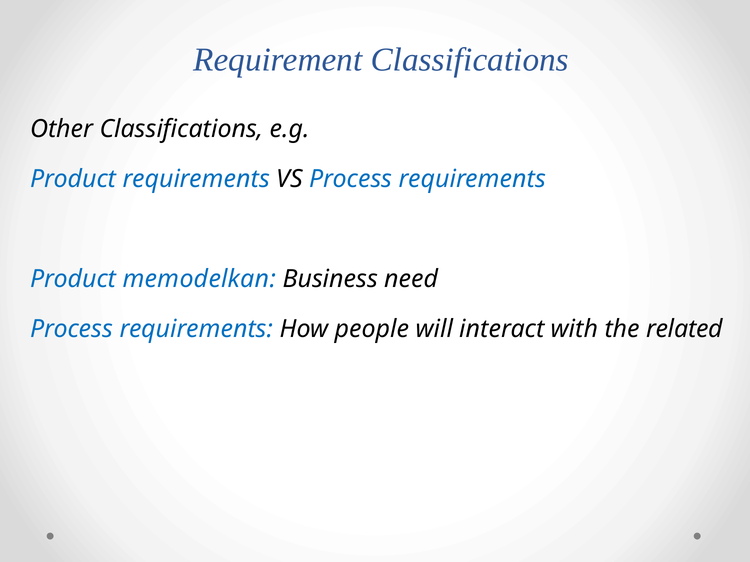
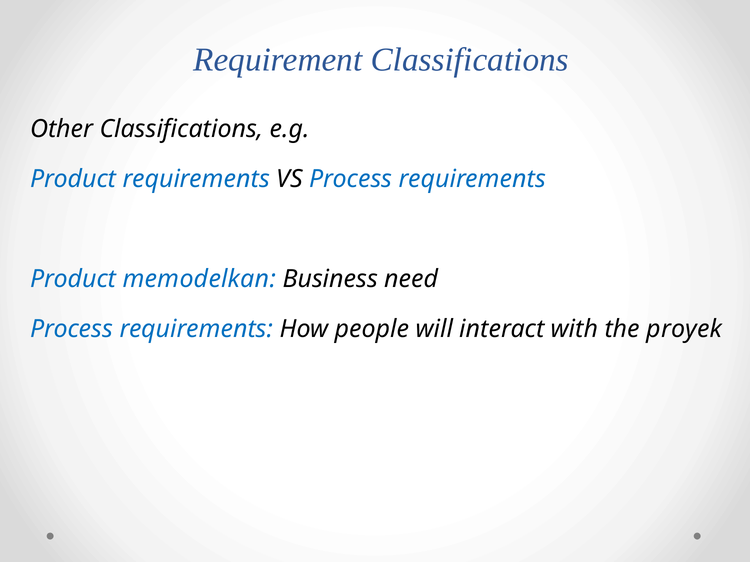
related: related -> proyek (684, 329)
